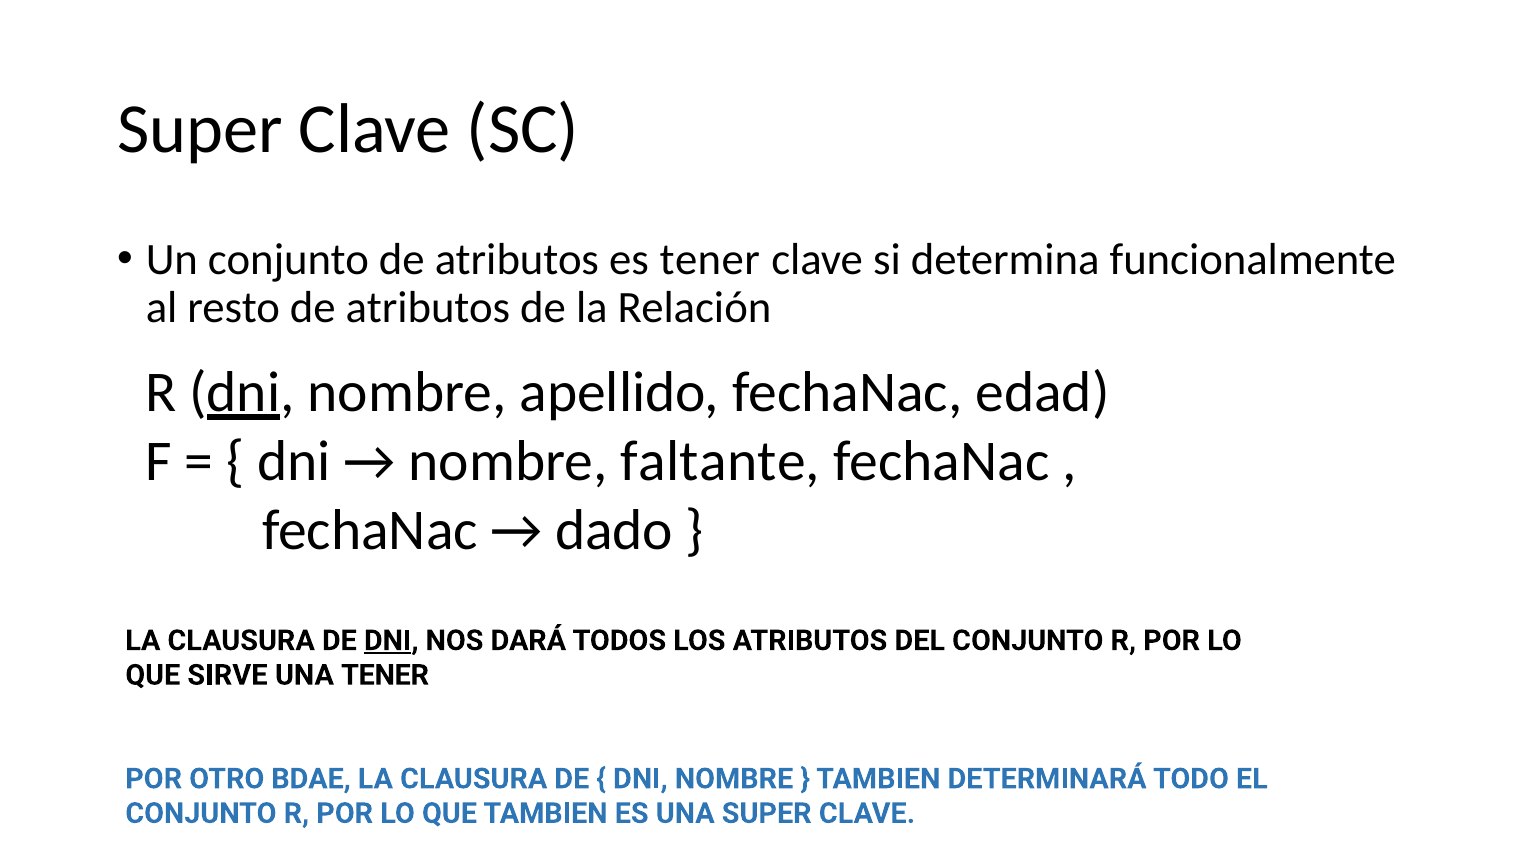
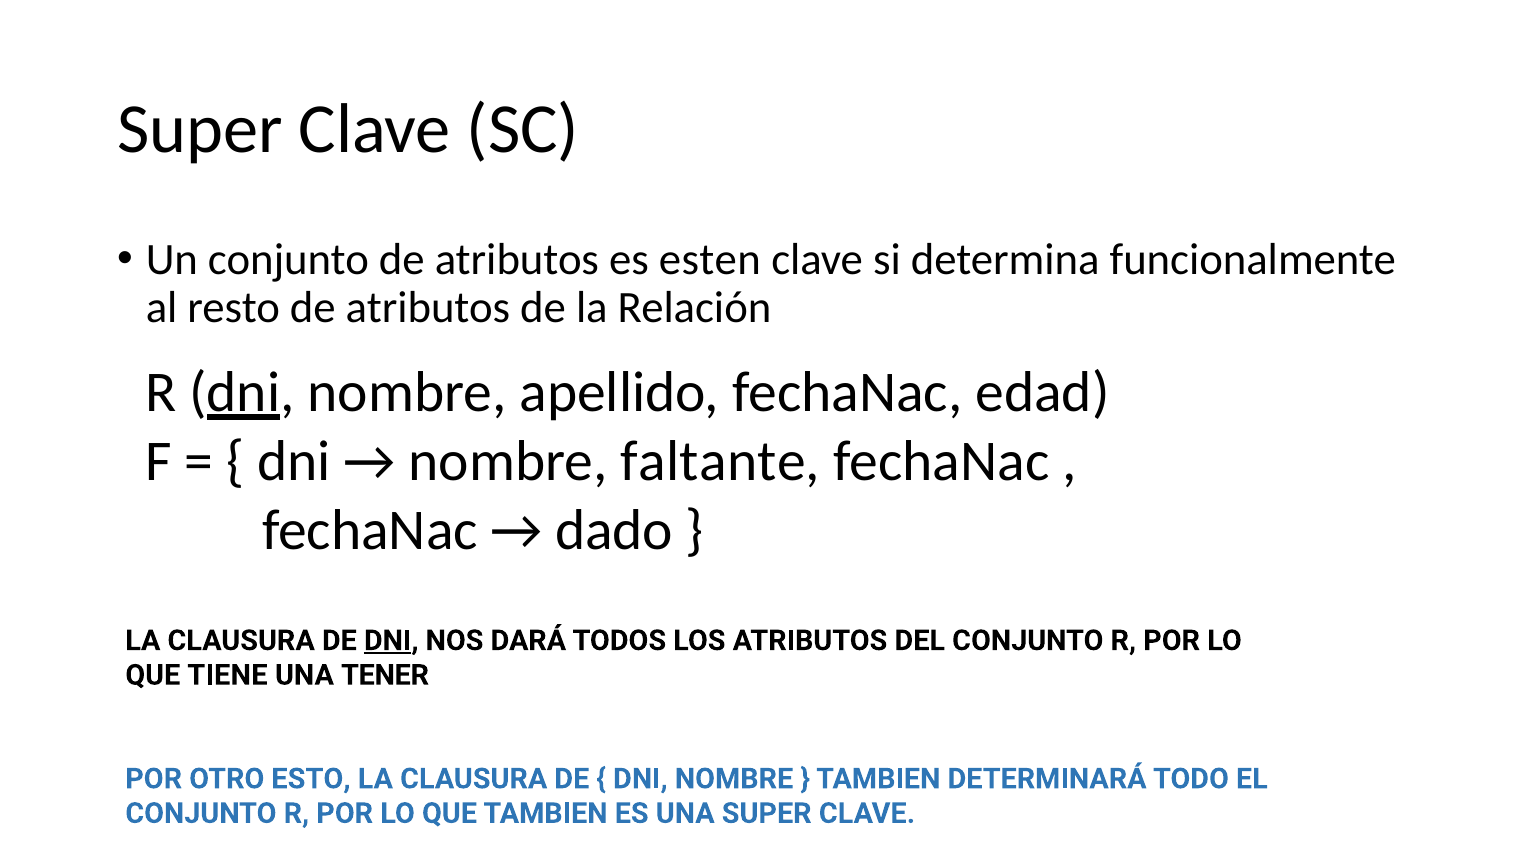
es tener: tener -> esten (710, 259)
SIRVE: SIRVE -> TIENE (227, 675)
BDAE: BDAE -> ESTO (311, 778)
